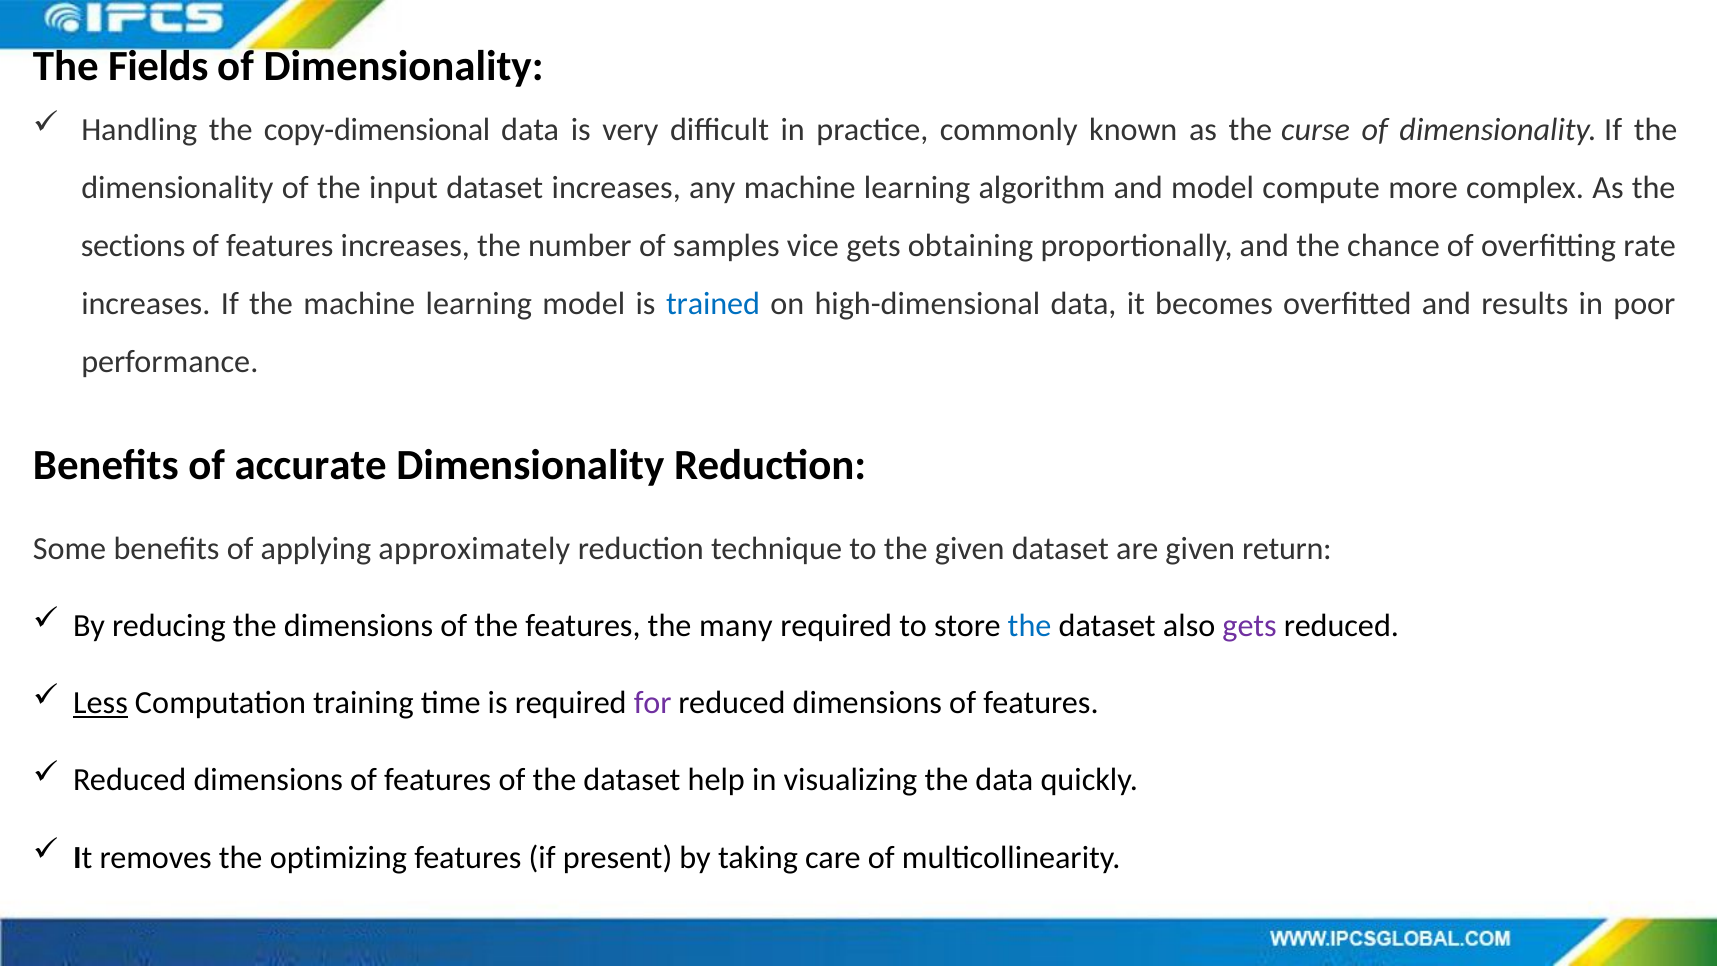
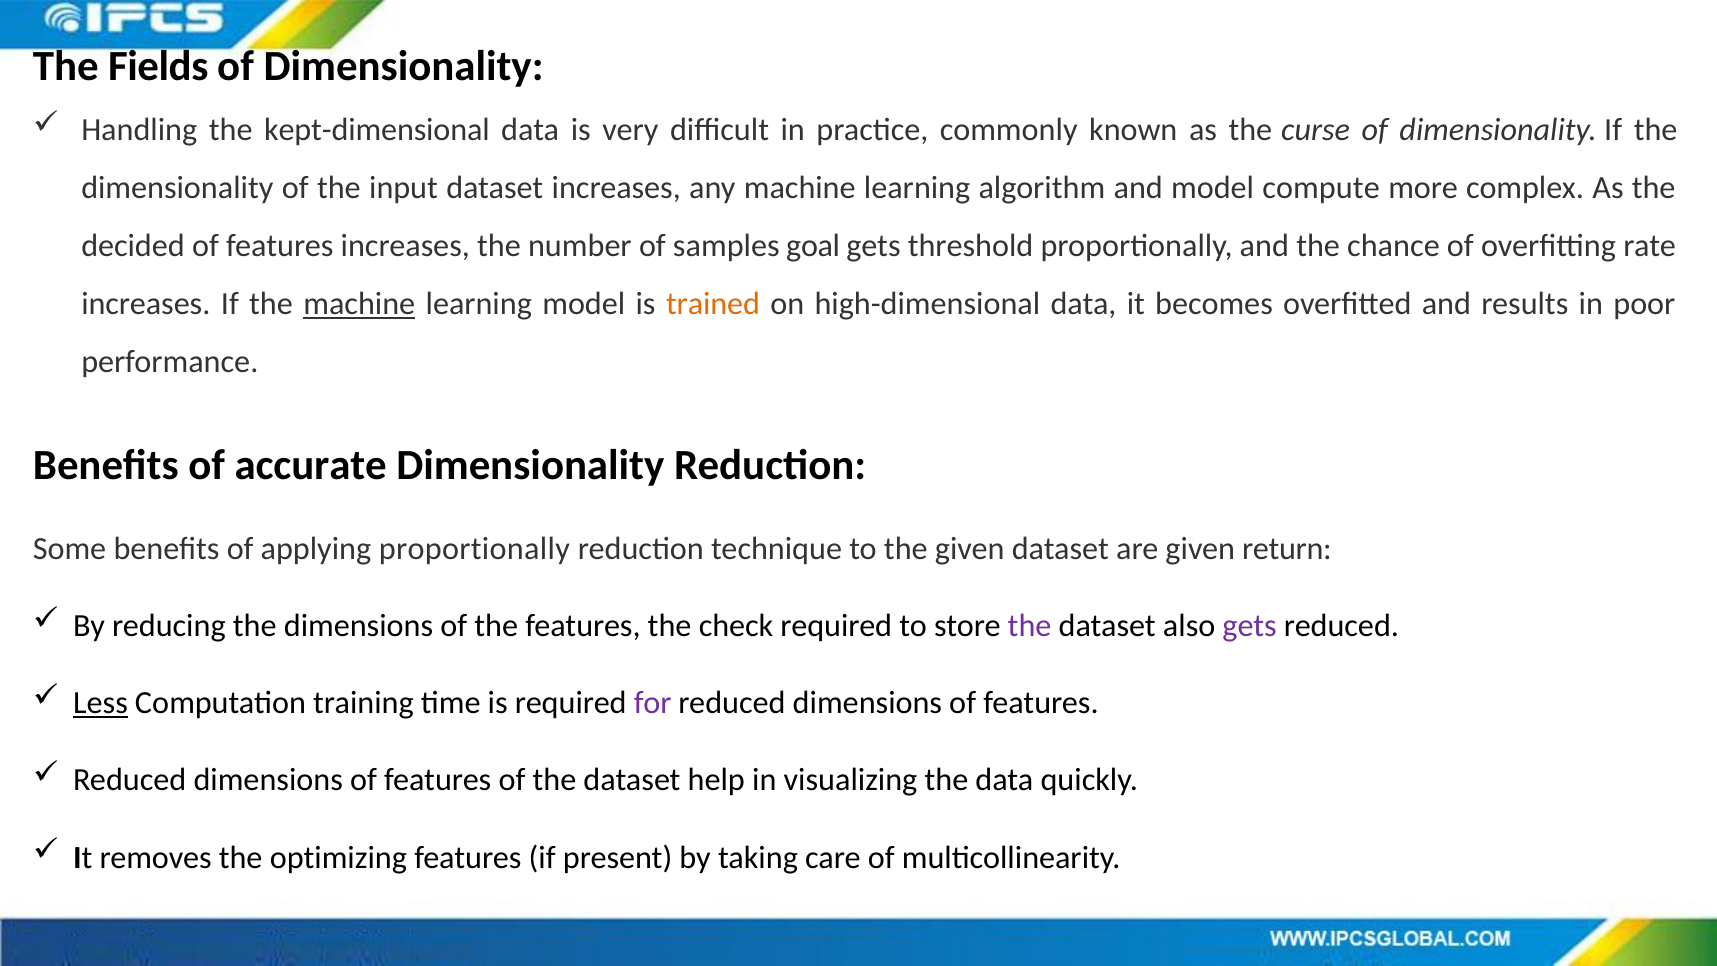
copy-dimensional: copy-dimensional -> kept-dimensional (377, 130)
sections: sections -> decided (133, 246)
vice: vice -> goal (813, 246)
obtaining: obtaining -> threshold (971, 246)
machine underline: none -> present (359, 304)
trained colour: blue -> orange (713, 304)
applying approximately: approximately -> proportionally (474, 548)
many: many -> check (736, 626)
the colour: blue -> purple (1030, 626)
